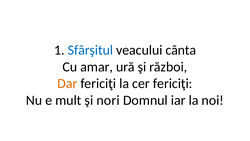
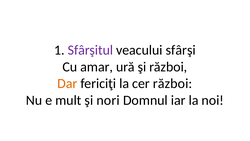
Sfârşitul colour: blue -> purple (90, 50)
cânta: cânta -> sfârşi (181, 50)
cer fericiţi: fericiţi -> război (173, 83)
